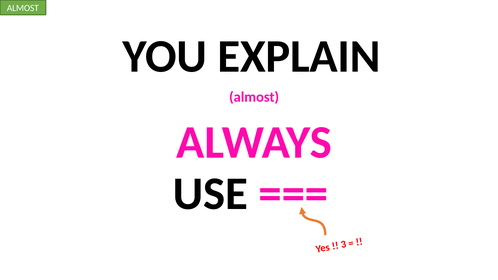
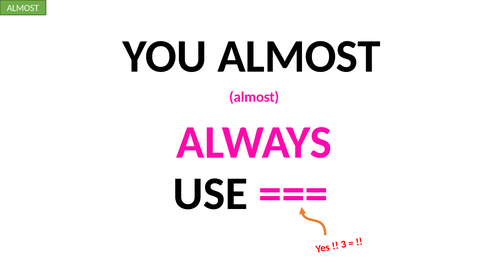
YOU EXPLAIN: EXPLAIN -> ALMOST (299, 56)
